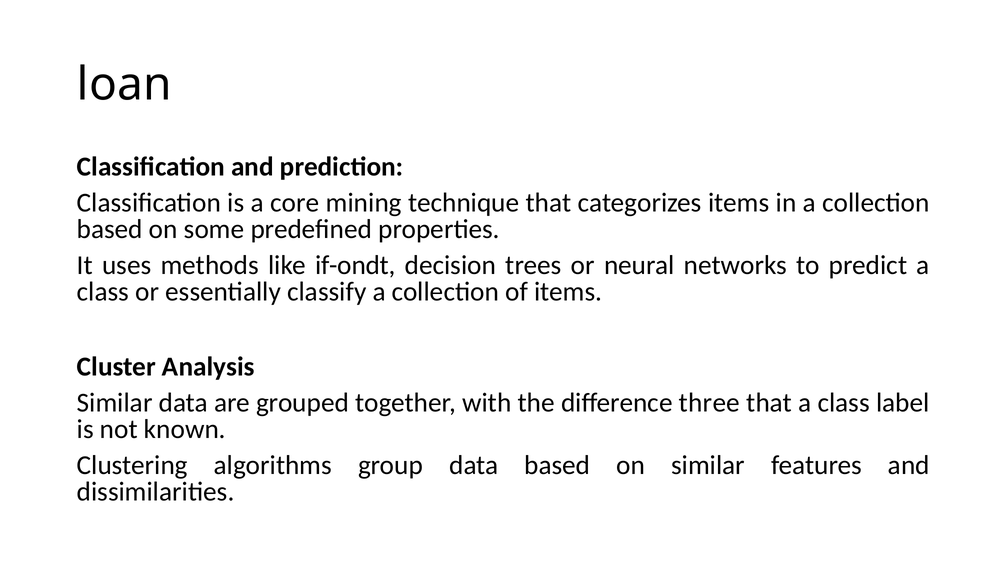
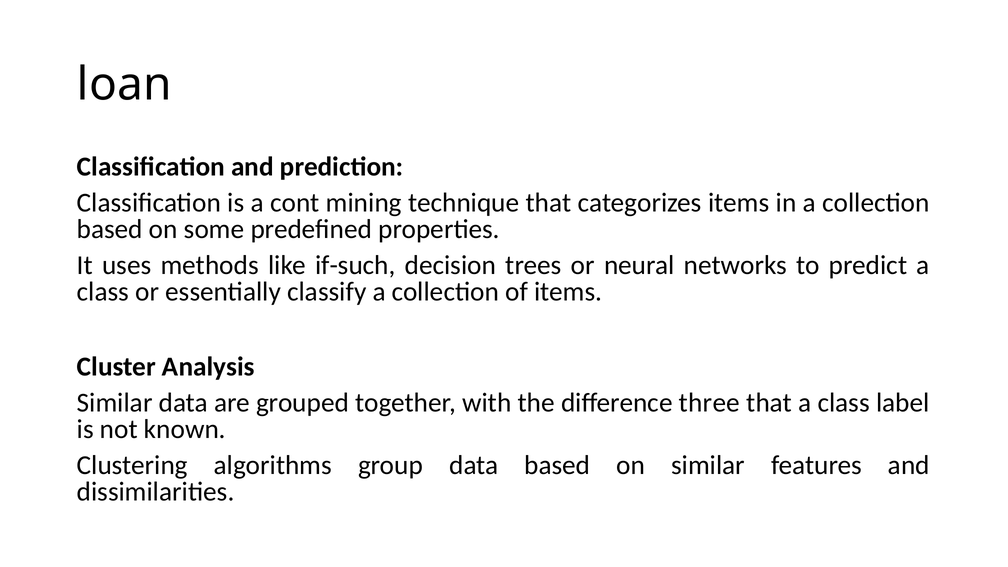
core: core -> cont (295, 203)
if-ondt: if-ondt -> if-such (355, 265)
